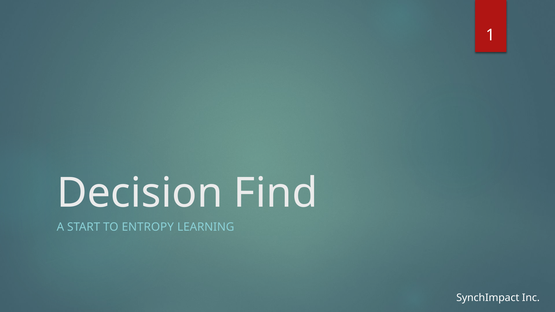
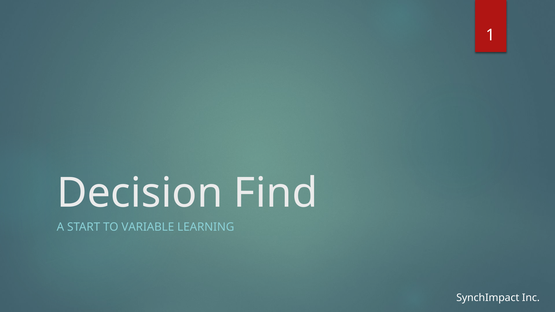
ENTROPY: ENTROPY -> VARIABLE (148, 227)
